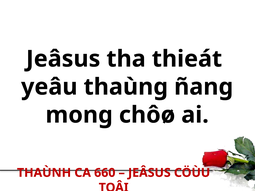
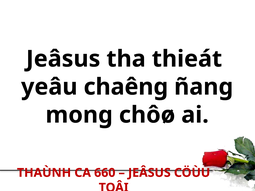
thaùng: thaùng -> chaêng (126, 87)
